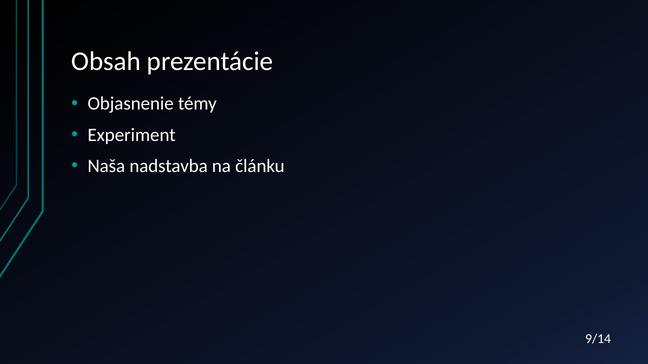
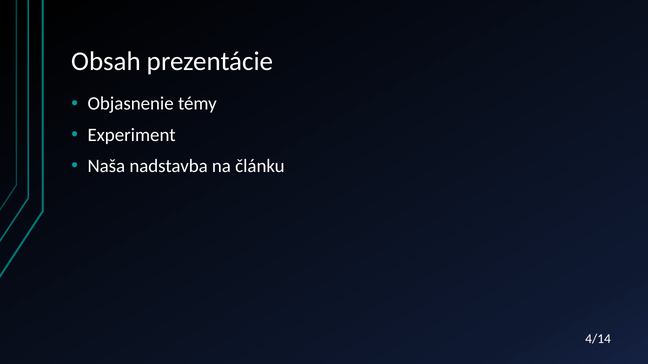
9/14: 9/14 -> 4/14 (598, 339)
